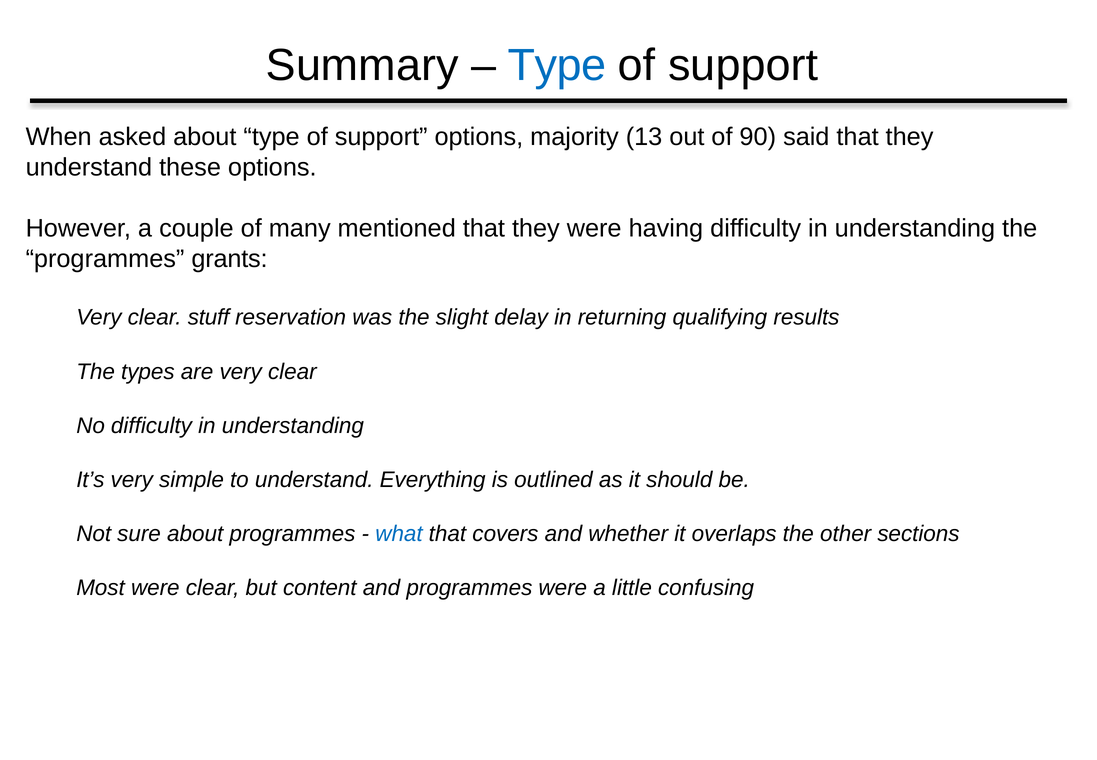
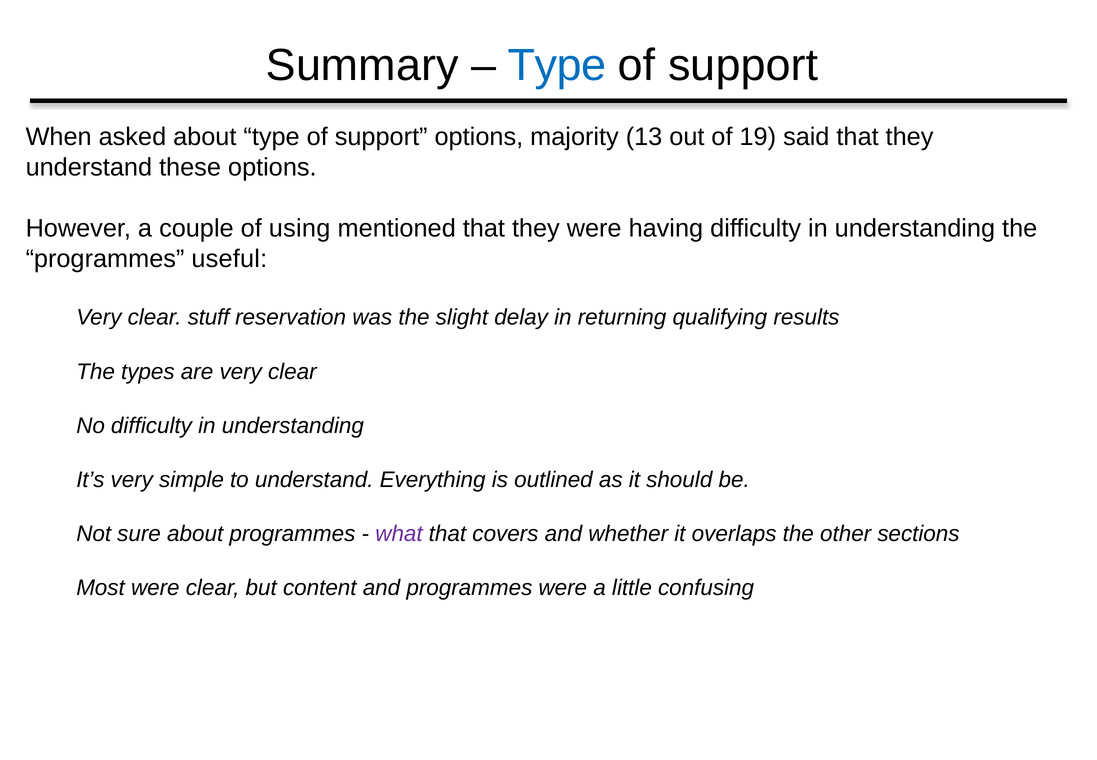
90: 90 -> 19 (758, 137)
many: many -> using (300, 228)
grants: grants -> useful (229, 258)
what colour: blue -> purple (399, 533)
